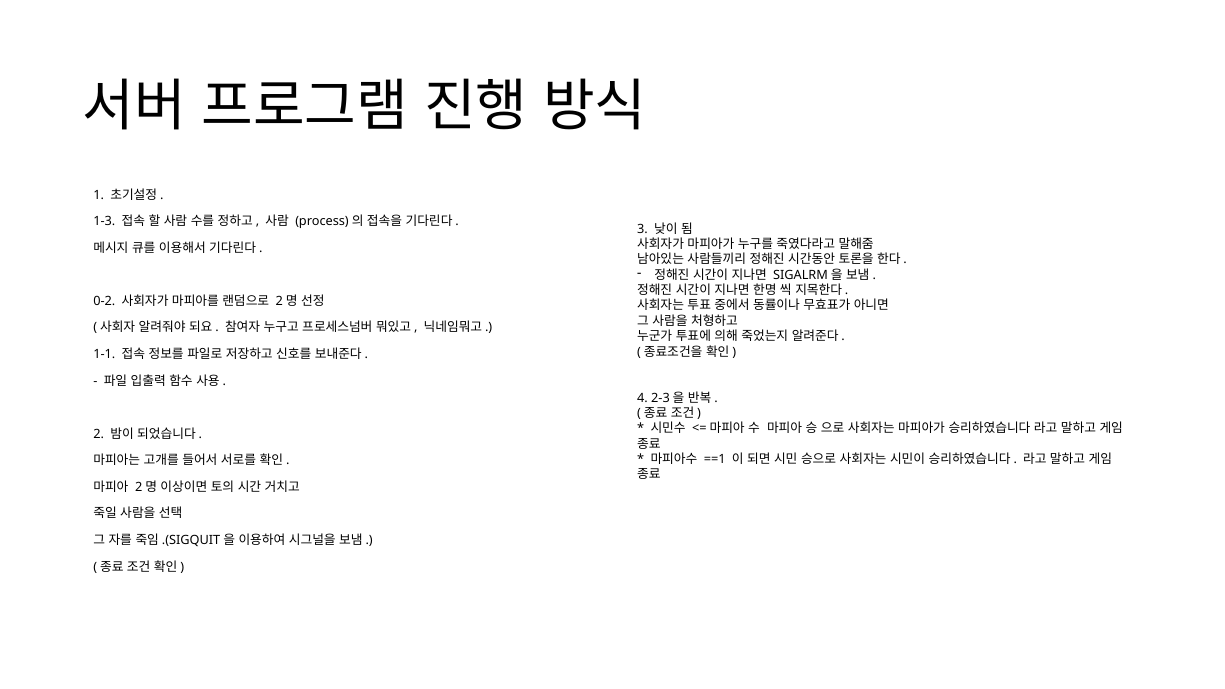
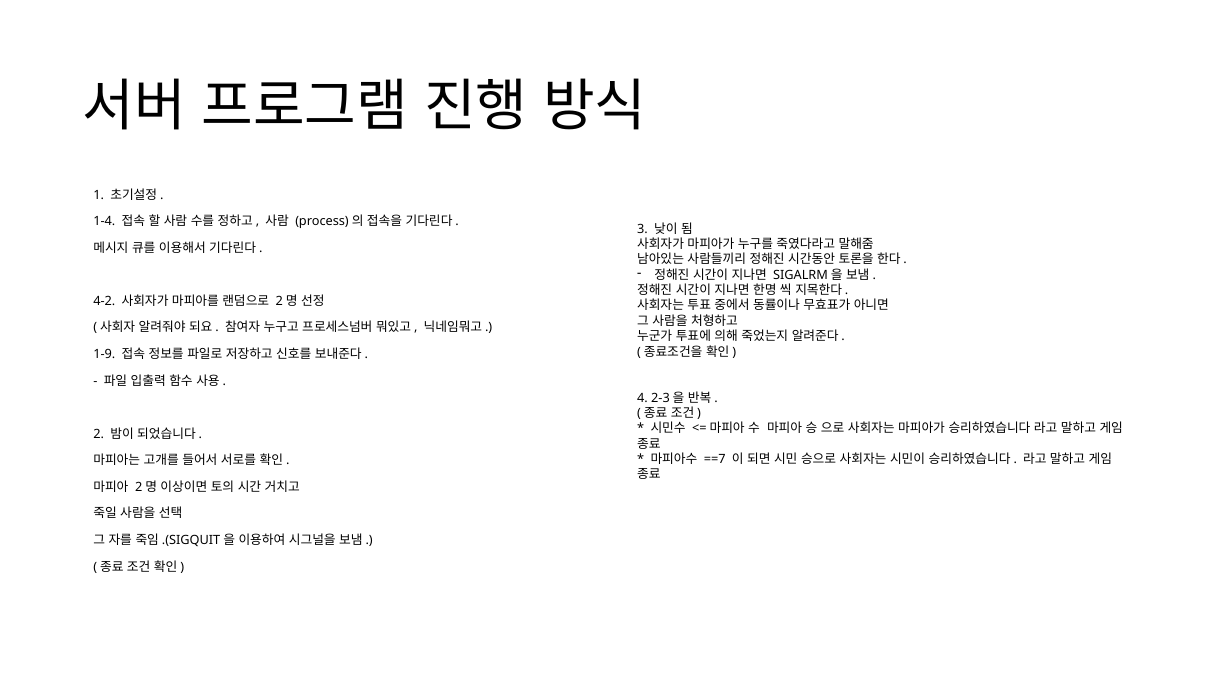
1-3: 1-3 -> 1-4 (104, 221)
0-2: 0-2 -> 4-2 (104, 301)
1-1: 1-1 -> 1-9 (104, 354)
==1: ==1 -> ==7 (715, 459)
